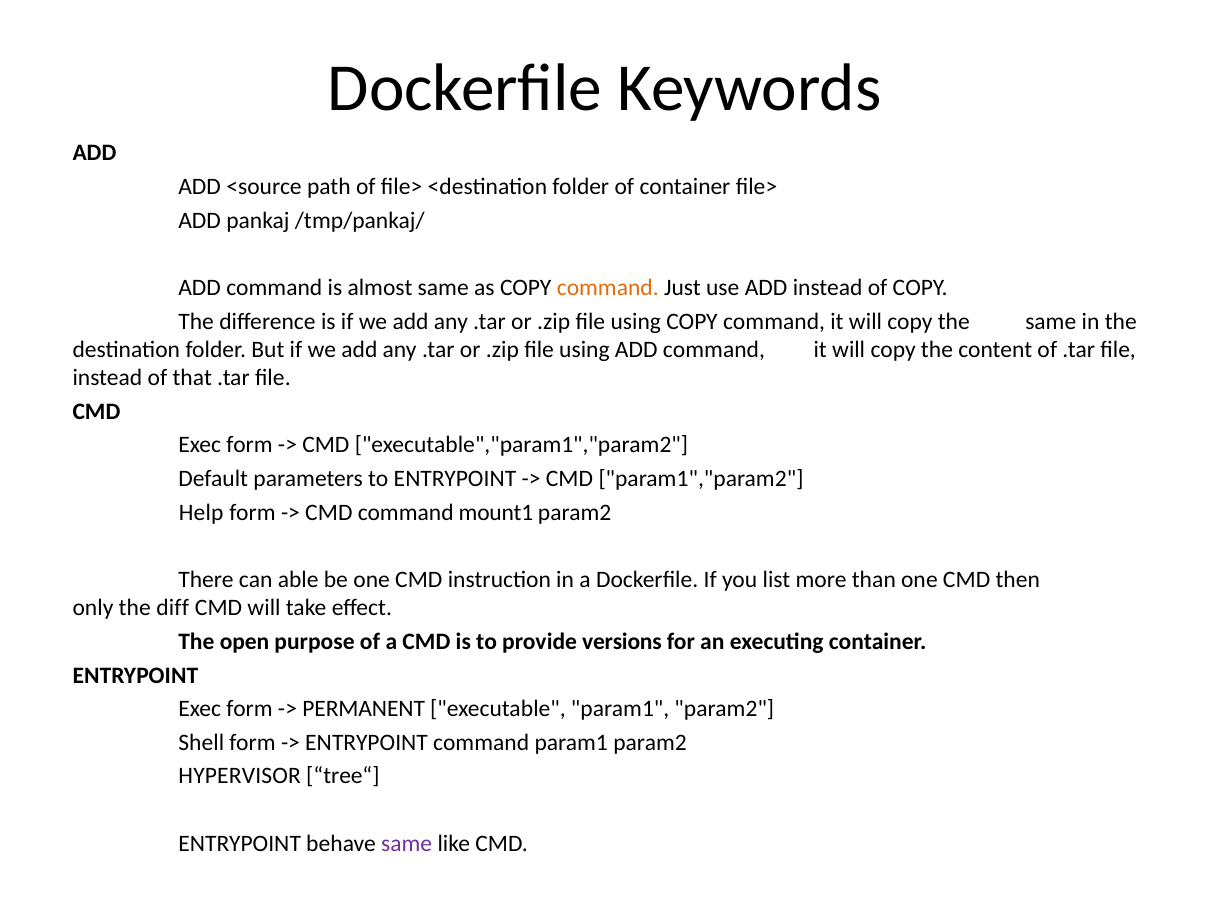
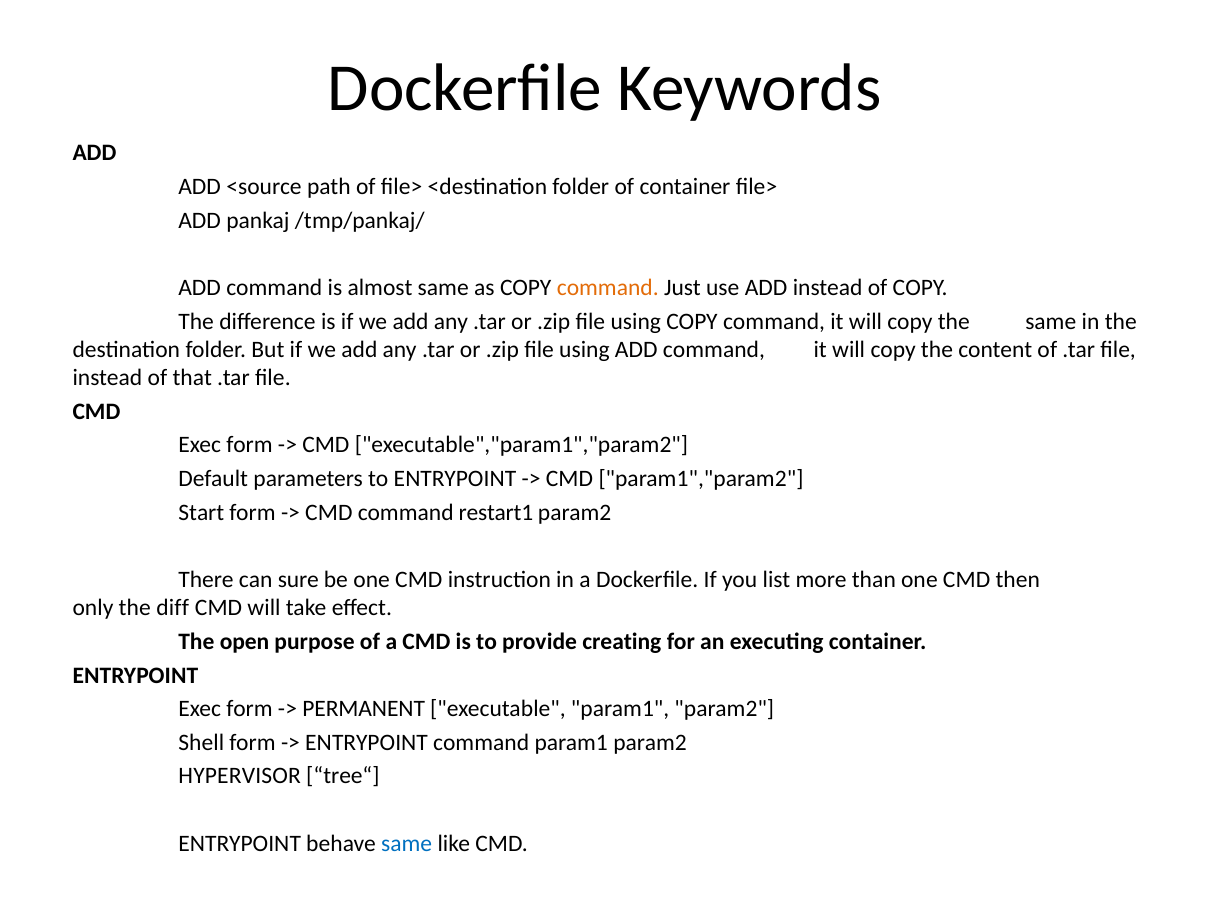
Help: Help -> Start (201, 512)
mount1: mount1 -> restart1 (496, 512)
able: able -> sure (298, 579)
versions: versions -> creating (622, 641)
same colour: purple -> blue (407, 843)
